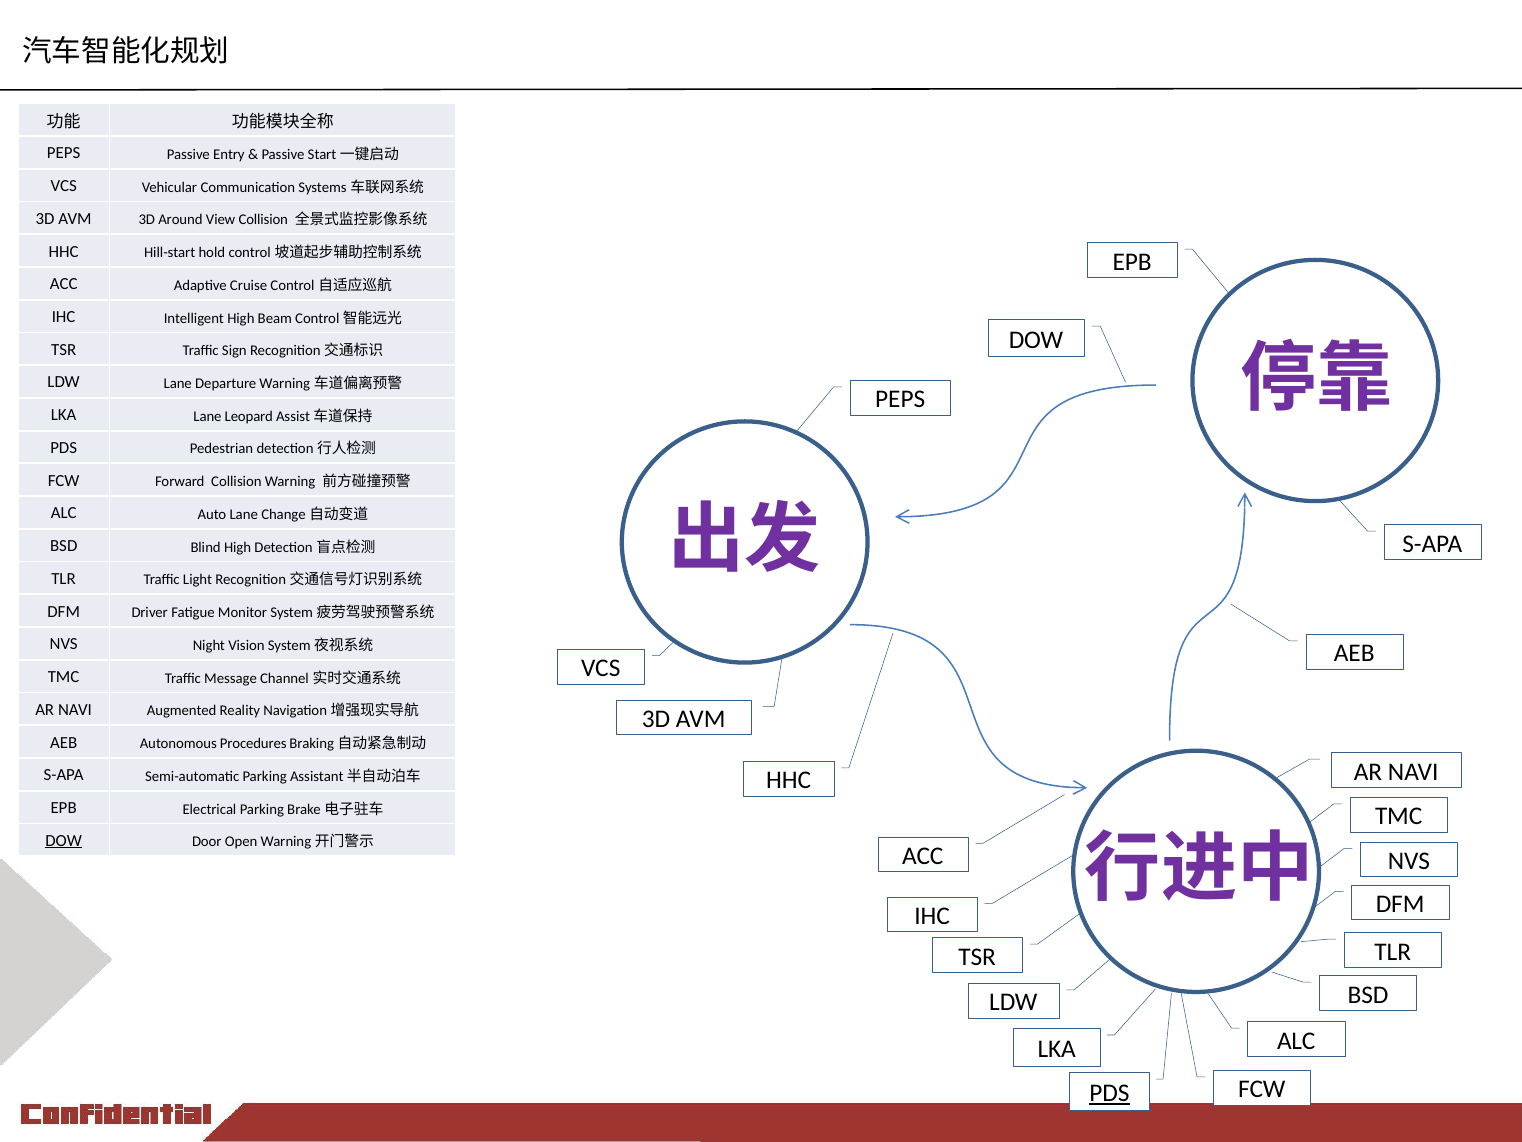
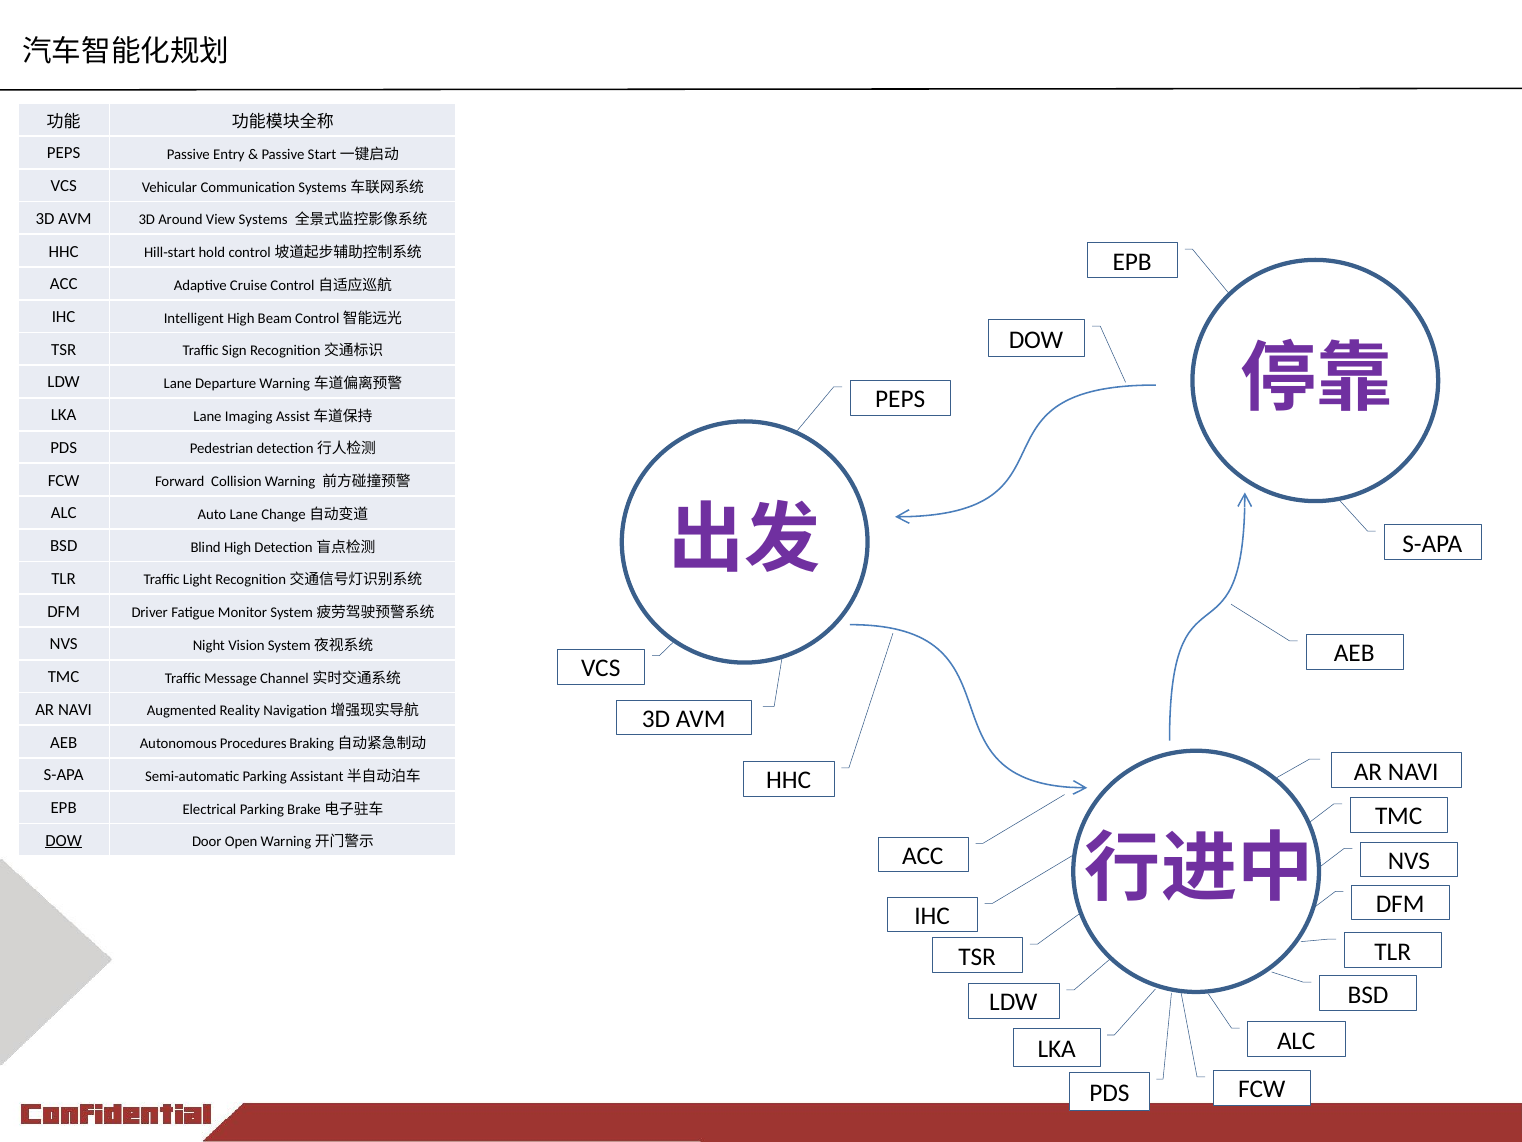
View Collision: Collision -> Systems (263, 220)
Leopard: Leopard -> Imaging (249, 416)
PDS underline: present -> none (1109, 1093)
